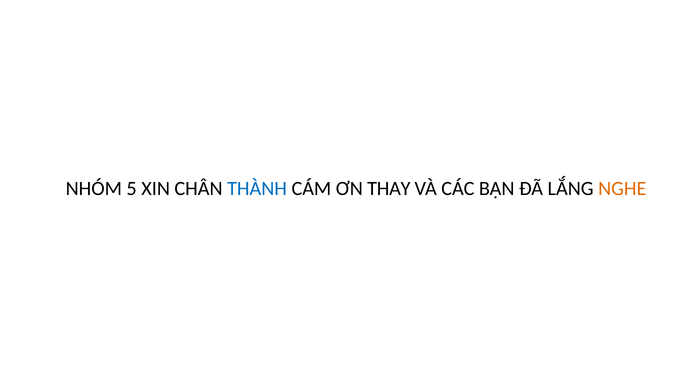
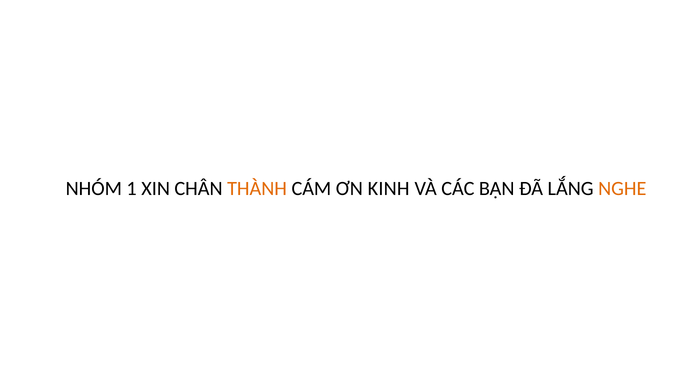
5: 5 -> 1 (132, 189)
THÀNH colour: blue -> orange (257, 189)
THAY: THAY -> KINH (389, 189)
